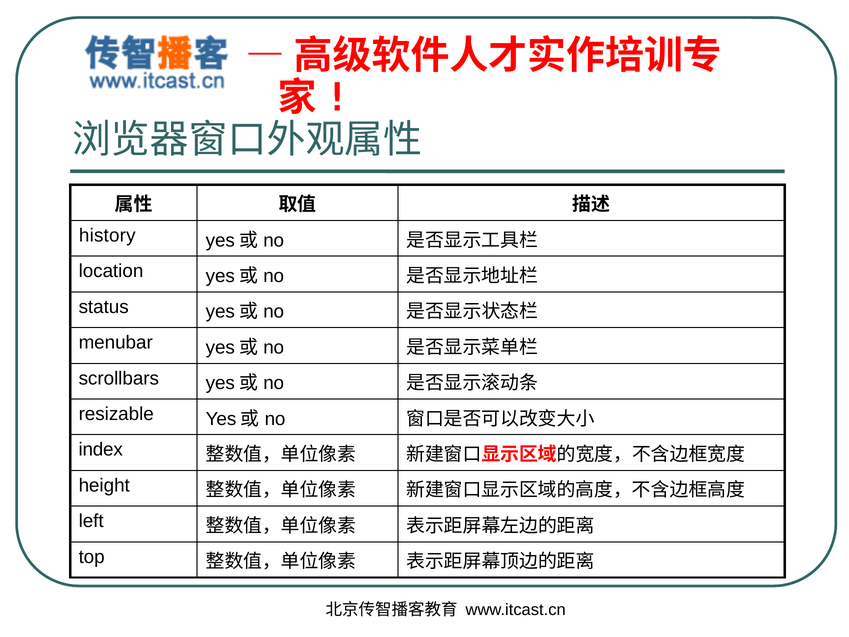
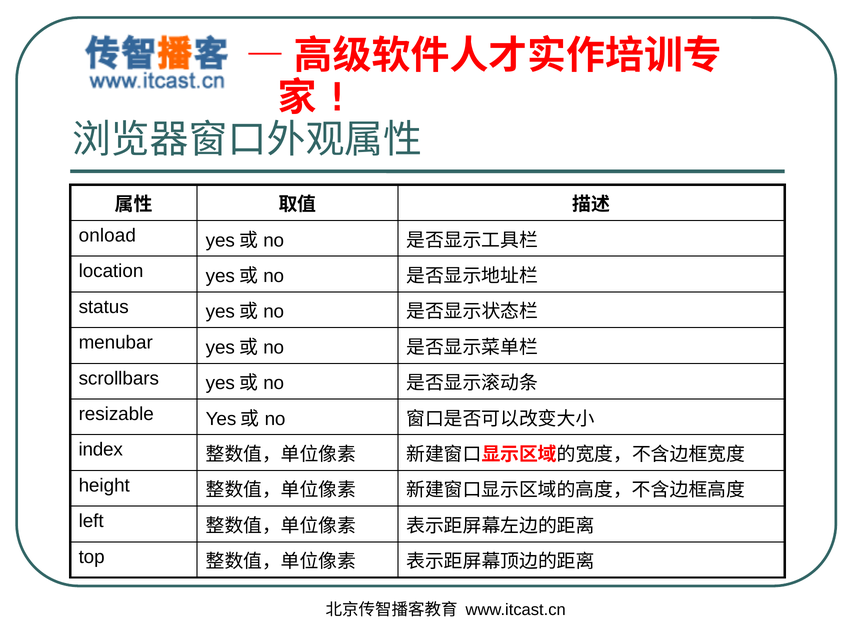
history: history -> onload (107, 235)
